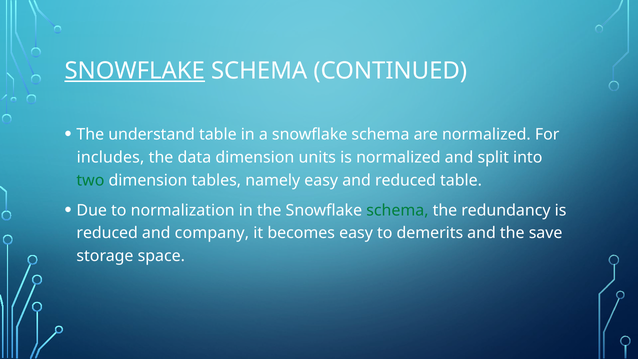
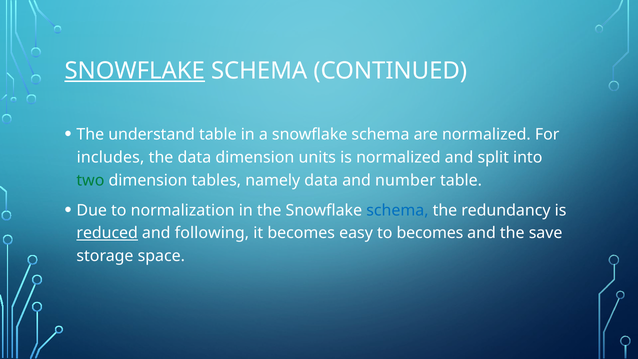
namely easy: easy -> data (321, 181)
and reduced: reduced -> number (405, 181)
schema colour: green -> blue (397, 210)
reduced underline: none -> present (107, 233)
company: company -> following (212, 233)
to demerits: demerits -> becomes (430, 233)
